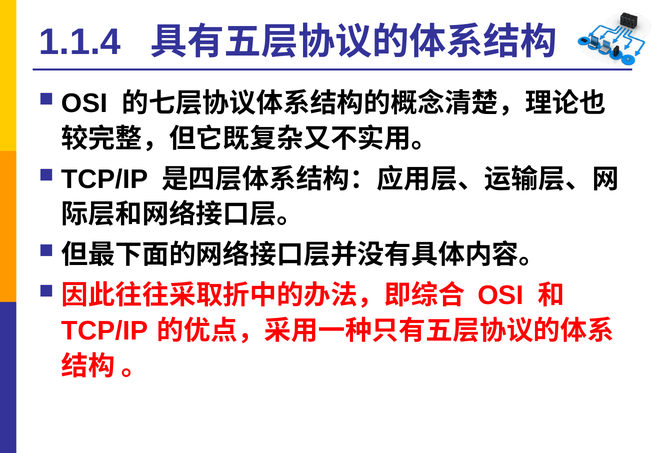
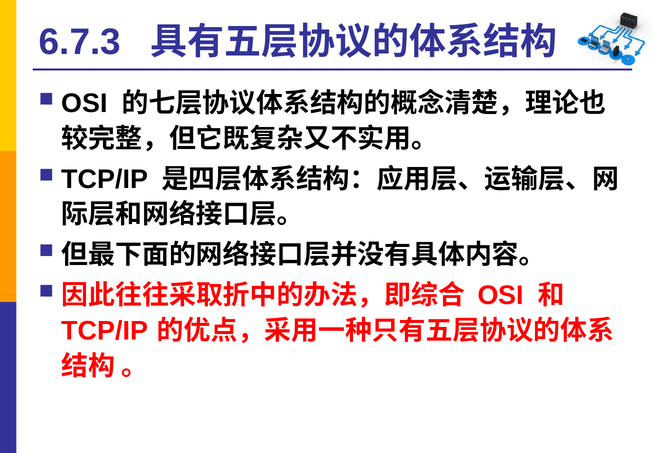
1.1.4: 1.1.4 -> 6.7.3 (80, 42)
